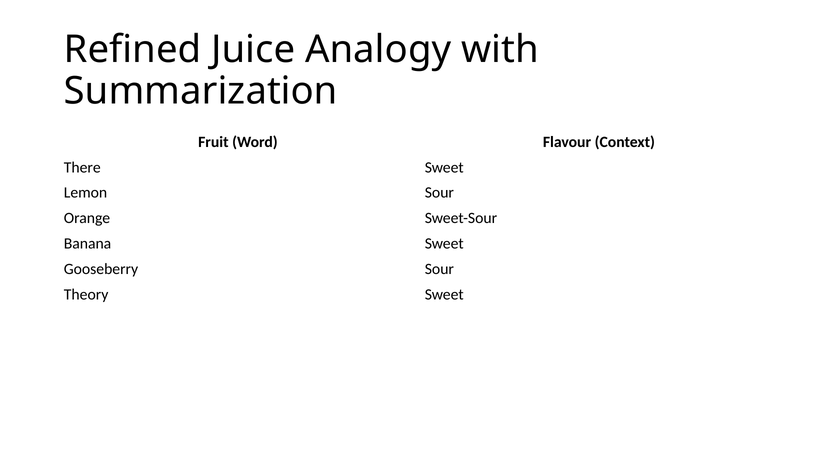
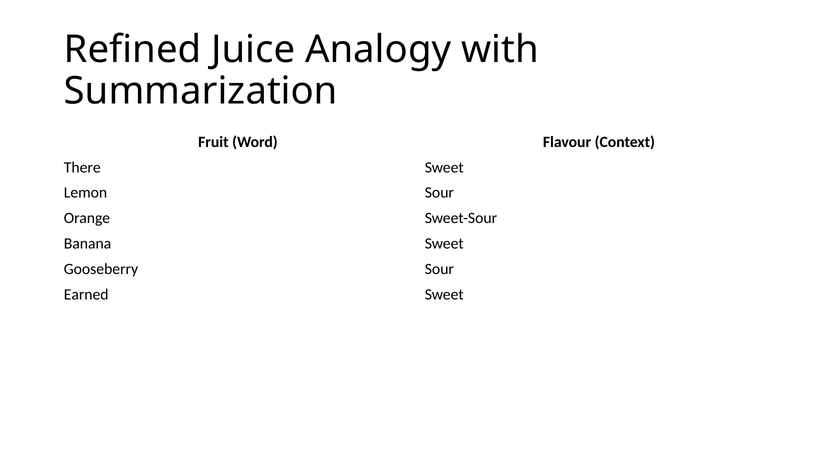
Theory: Theory -> Earned (86, 295)
